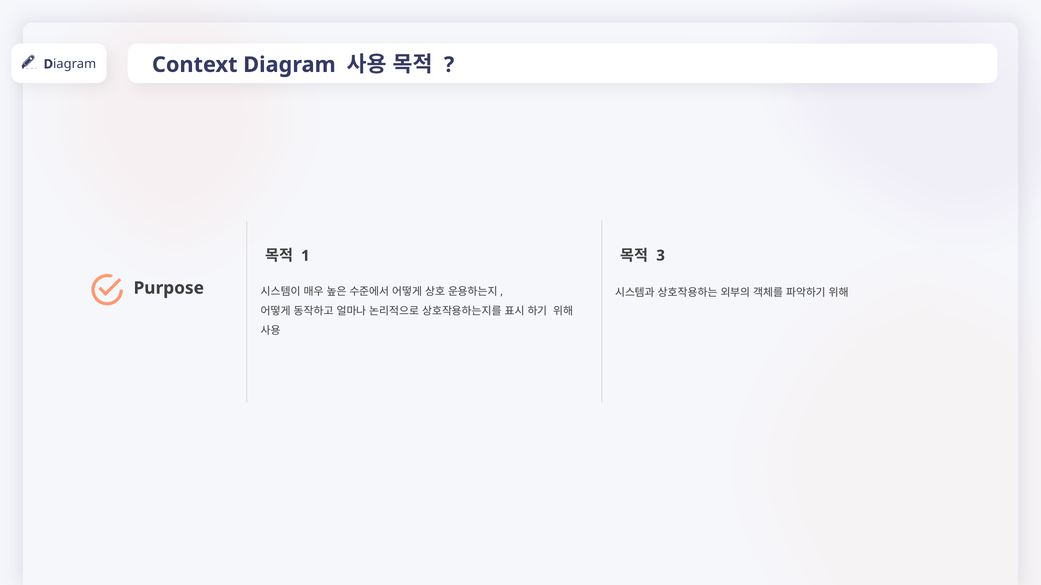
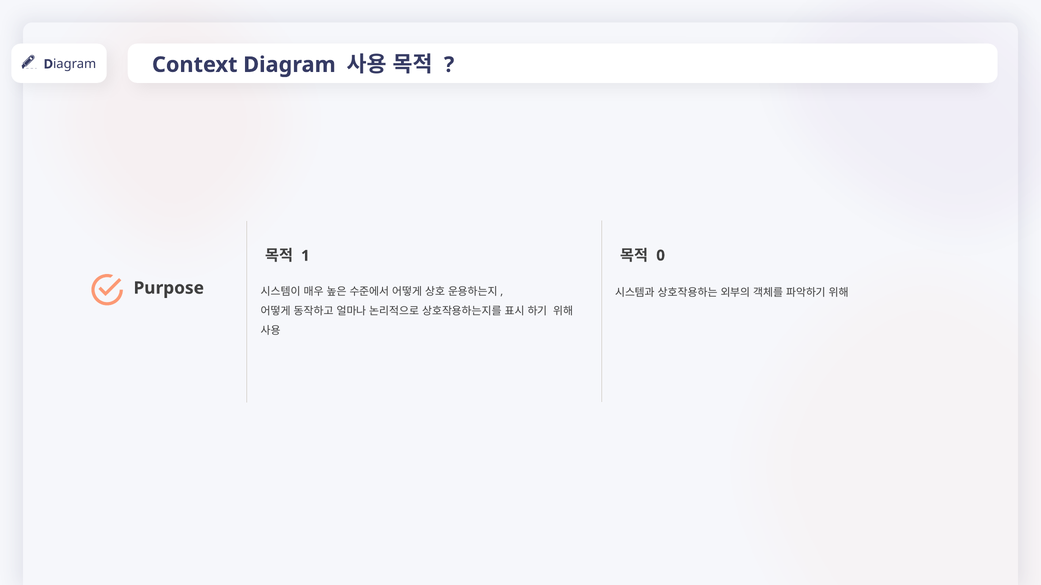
3: 3 -> 0 (661, 256)
